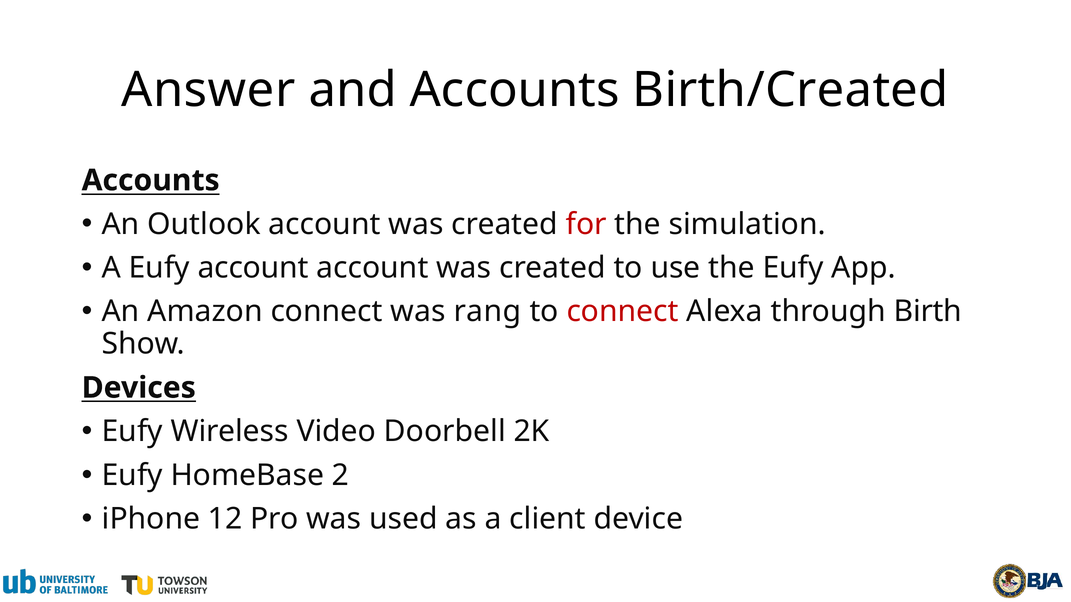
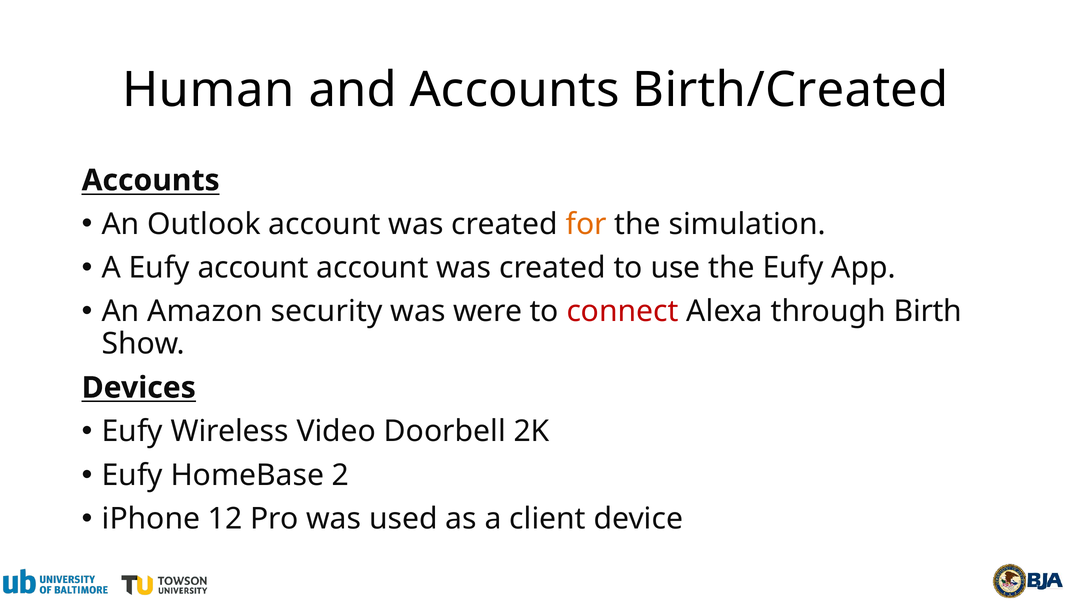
Answer: Answer -> Human (208, 90)
for colour: red -> orange (586, 224)
connect: connect -> security (327, 312)
rang: rang -> were (488, 312)
